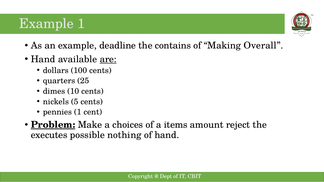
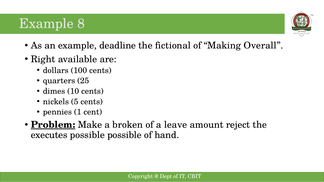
Example 1: 1 -> 8 (81, 24)
contains: contains -> fictional (173, 46)
Hand: Hand -> Right (43, 59)
are underline: present -> none (108, 59)
choices: choices -> broken (128, 125)
items: items -> leave (176, 125)
possible nothing: nothing -> possible (124, 135)
